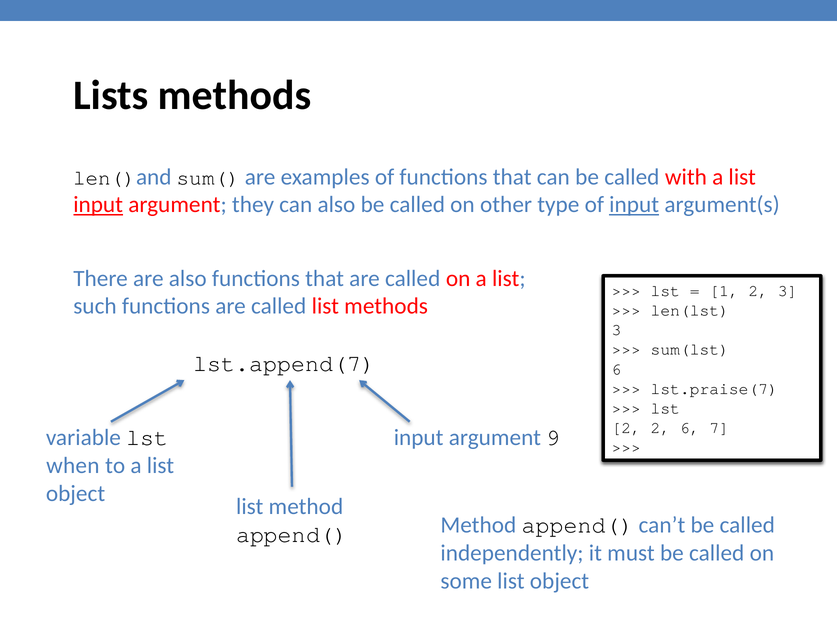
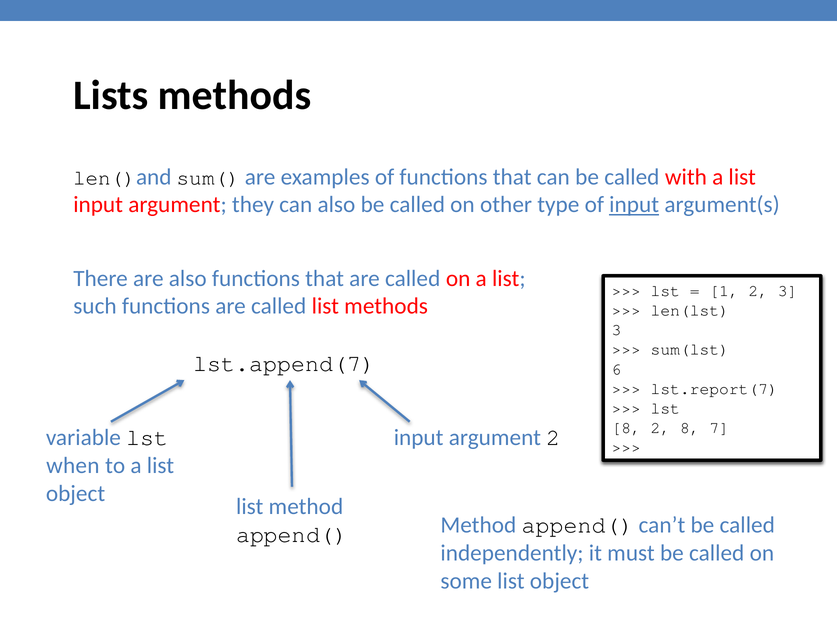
input underline: present -> none (98, 205)
lst.praise(7: lst.praise(7 -> lst.report(7 (714, 389)
2: 2 -> 8 (626, 428)
2 6: 6 -> 8 (690, 428)
argument 9: 9 -> 2 (553, 437)
